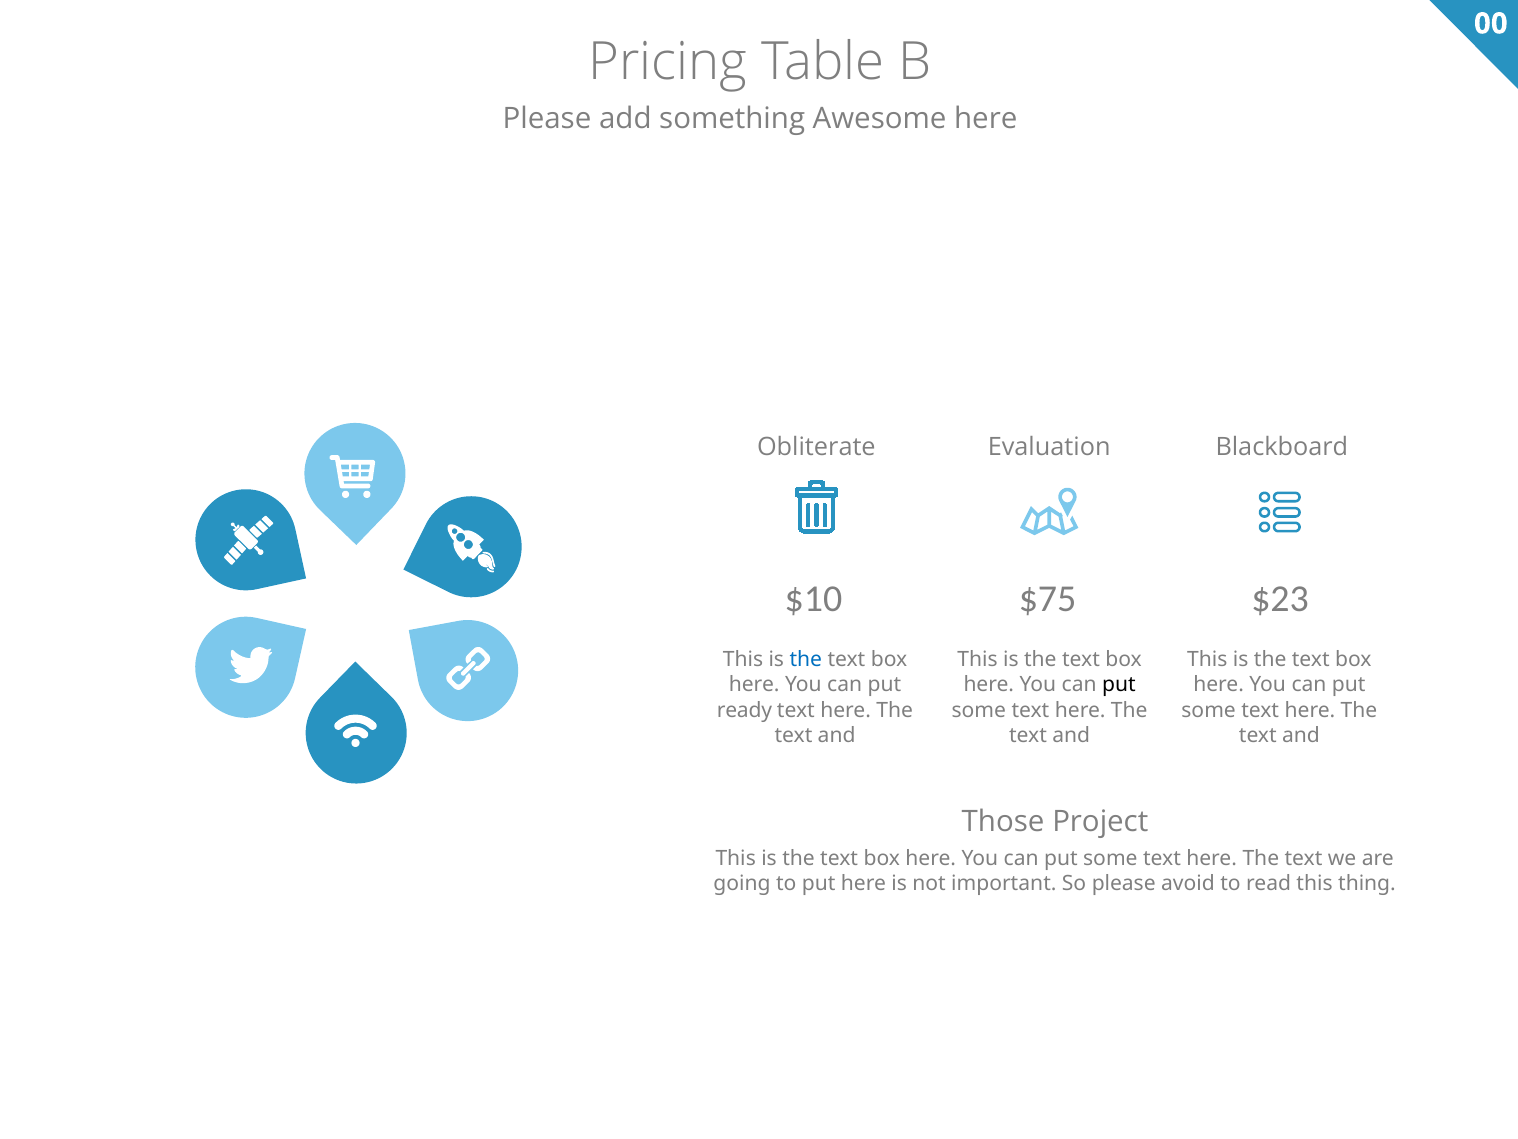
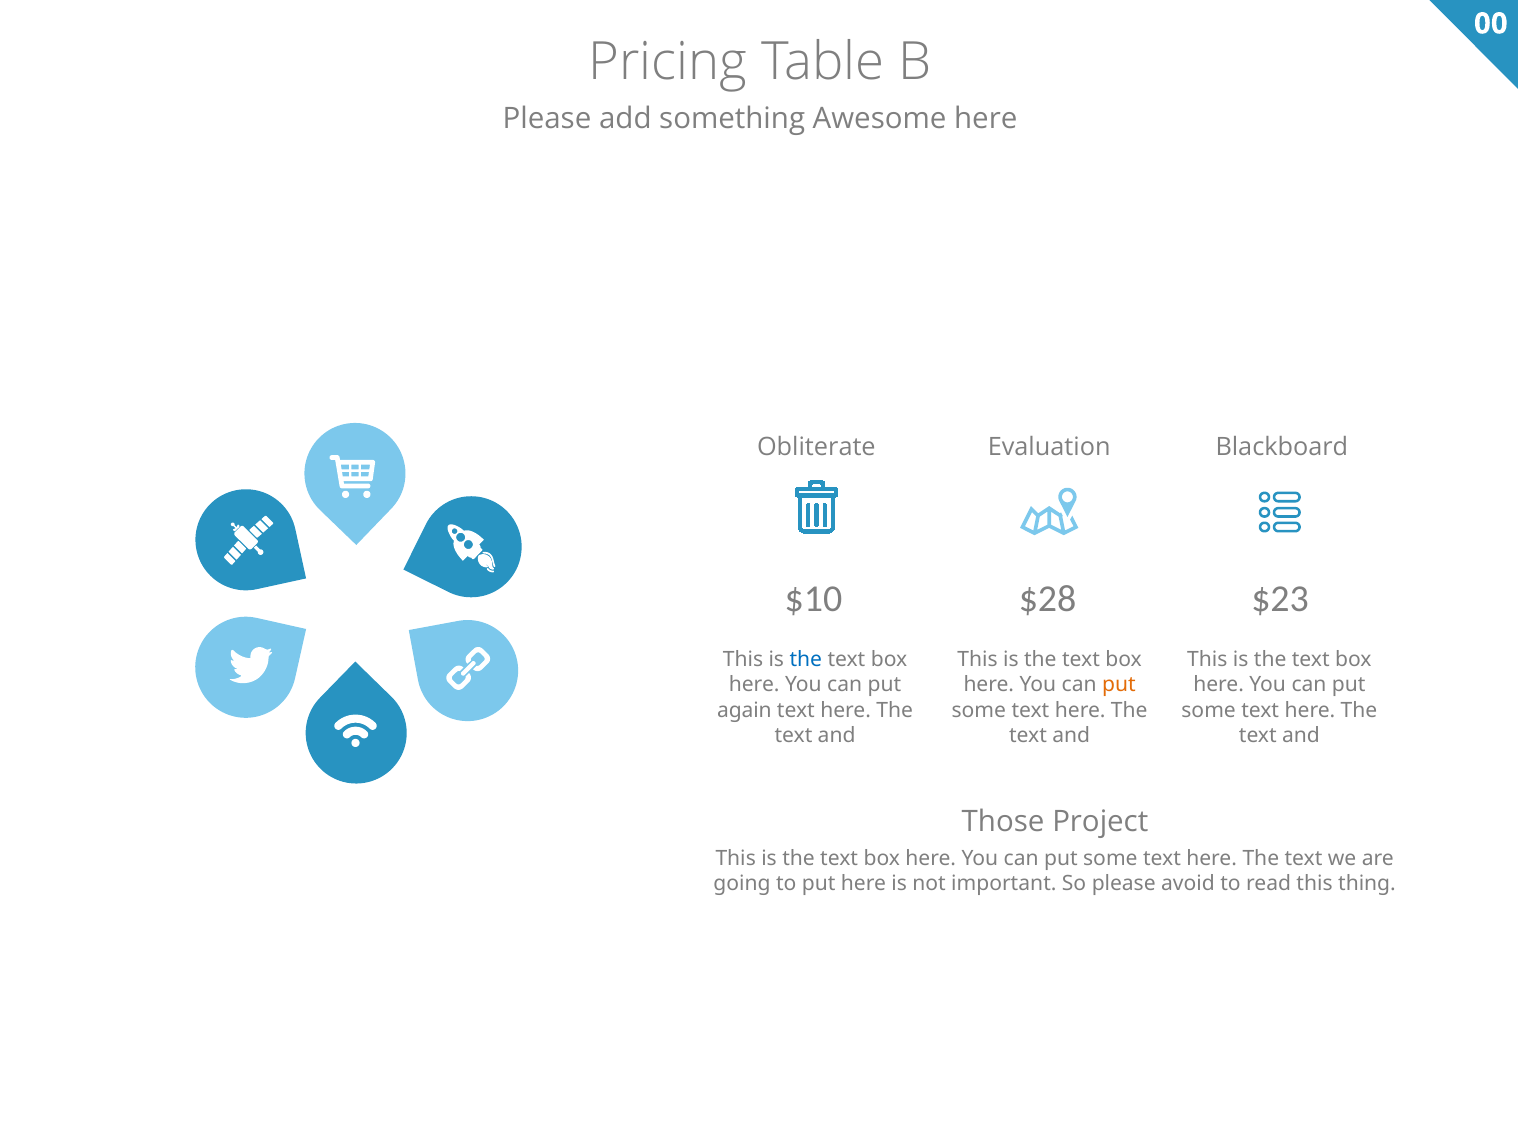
$75: $75 -> $28 (1048, 599)
put colour: black -> orange (1119, 685)
ready: ready -> again (744, 710)
